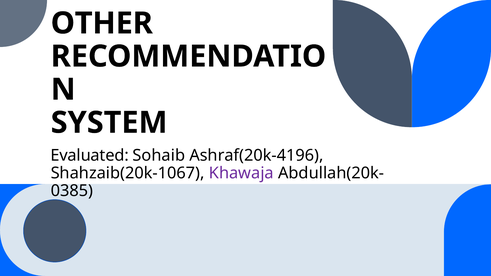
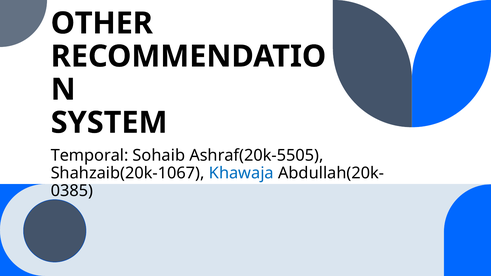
Evaluated: Evaluated -> Temporal (90, 156)
Ashraf(20k-4196: Ashraf(20k-4196 -> Ashraf(20k-5505 (256, 156)
Khawaja colour: purple -> blue (241, 173)
